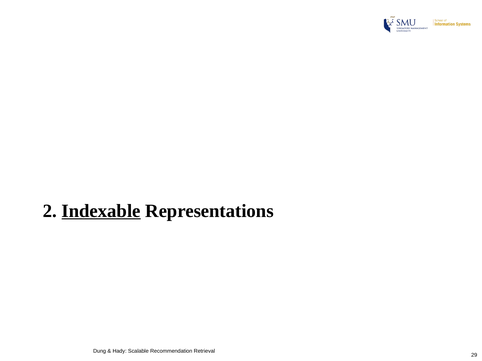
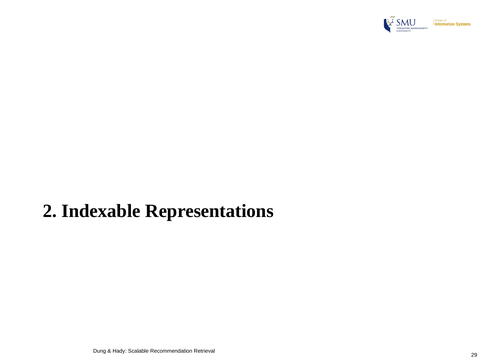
Indexable underline: present -> none (101, 211)
